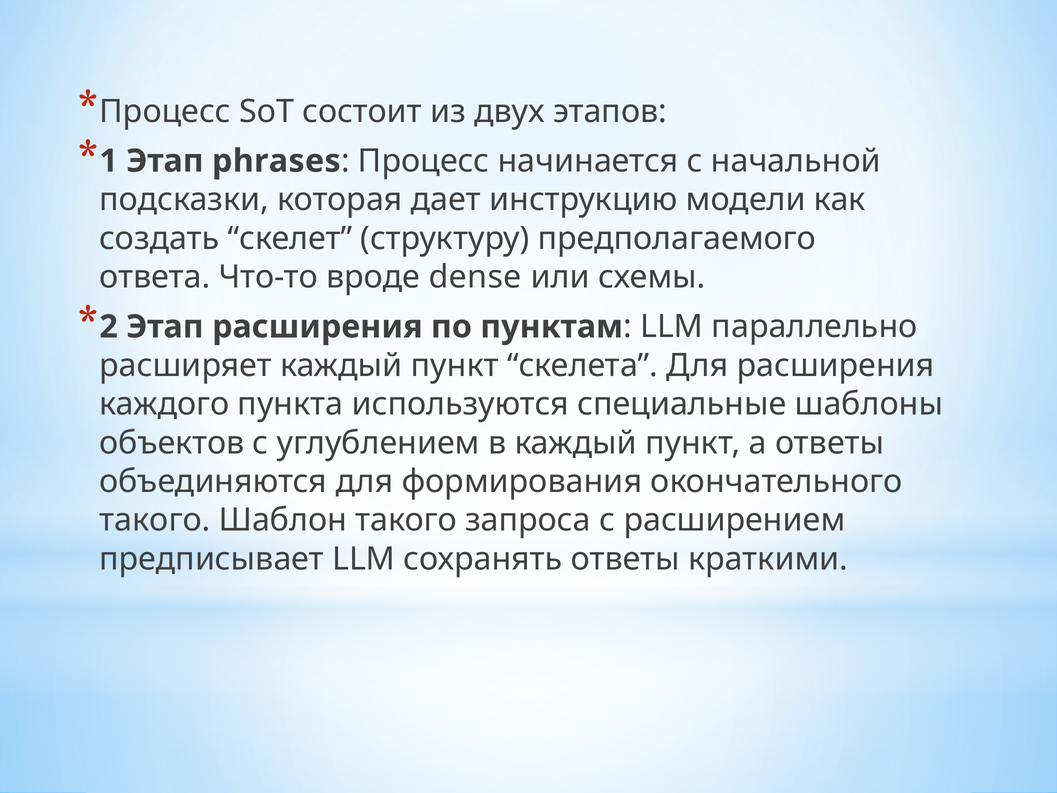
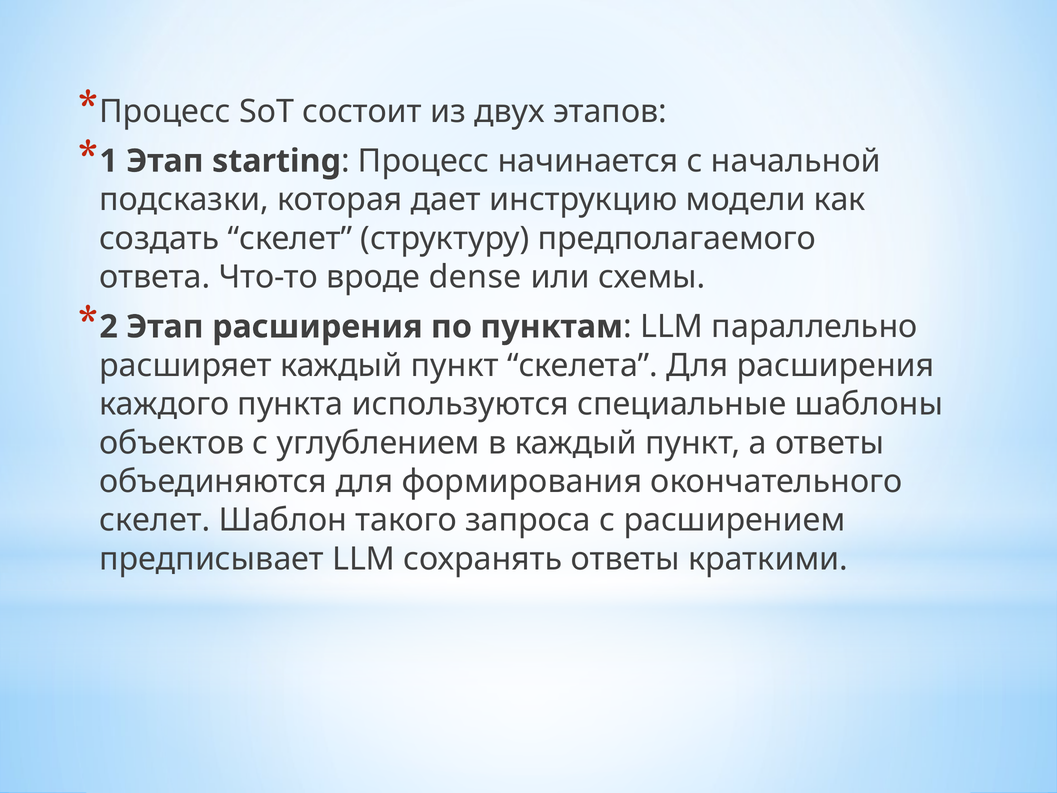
phrases: phrases -> starting (277, 161)
такого: такого -> скелет (155, 520)
